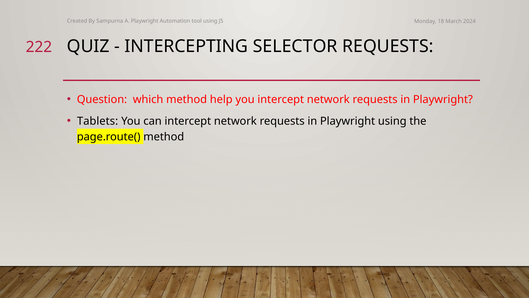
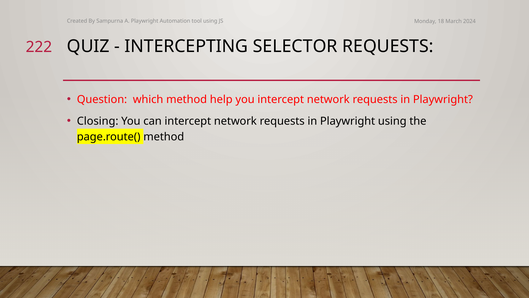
Tablets: Tablets -> Closing (98, 121)
